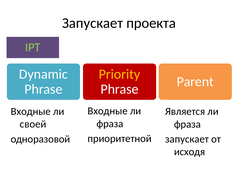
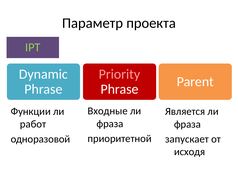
Запускает: Запускает -> Параметр (93, 23)
Priority colour: yellow -> pink (120, 74)
Входные: Входные -> Функции (31, 111)
своей: своей -> работ (33, 124)
